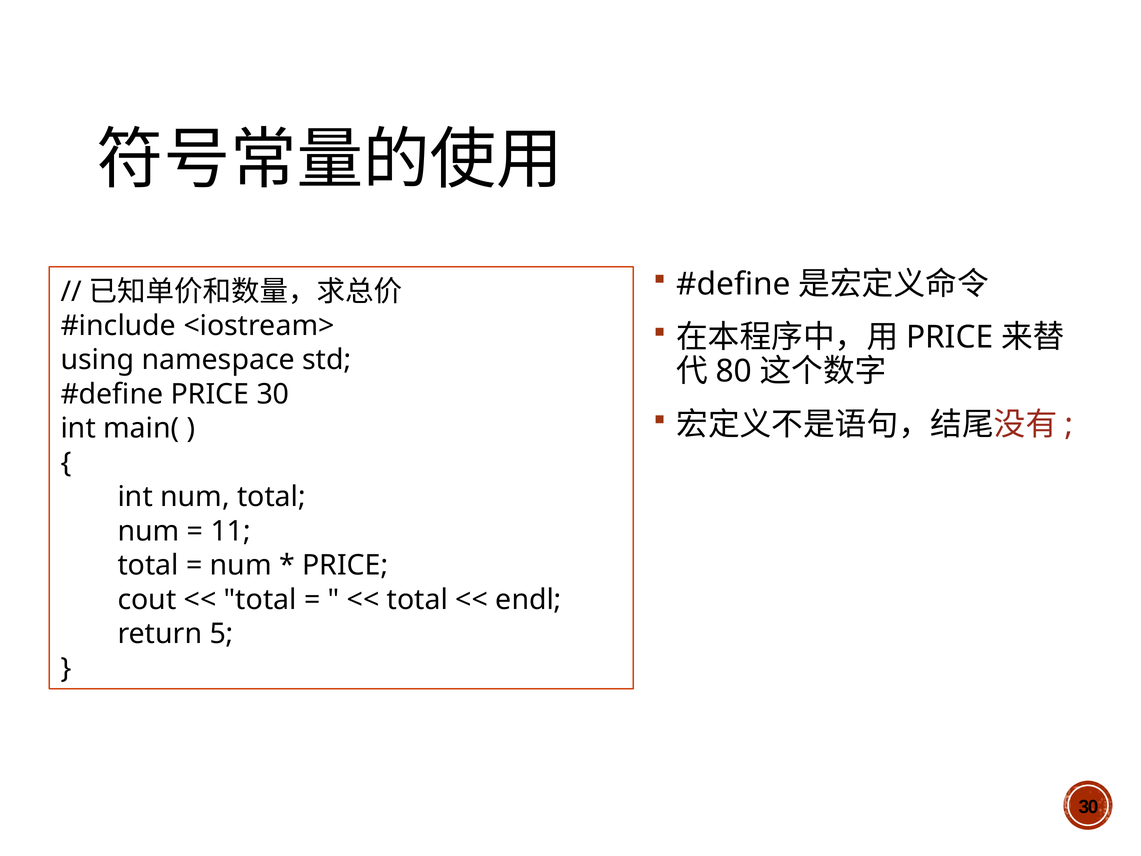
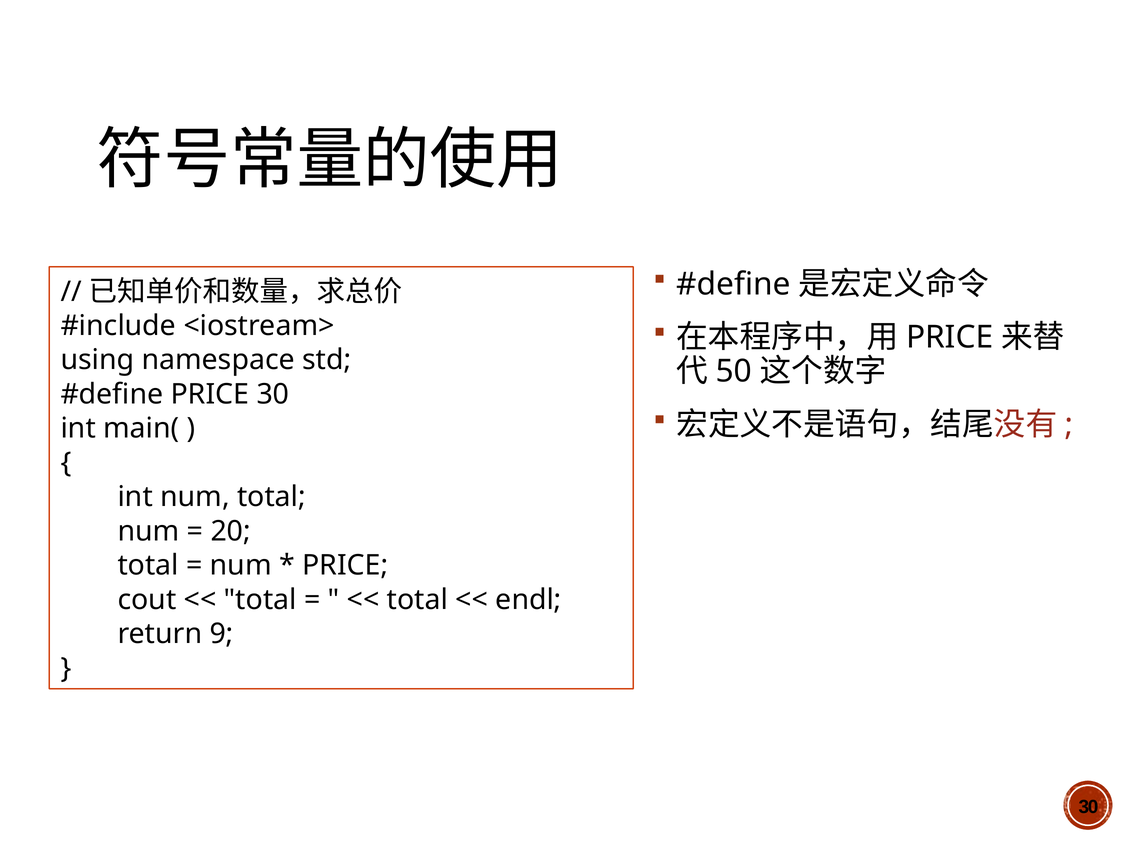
80: 80 -> 50 (734, 371)
11: 11 -> 20 (231, 531)
5: 5 -> 9 (222, 634)
